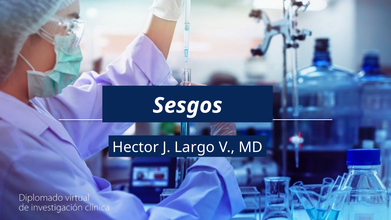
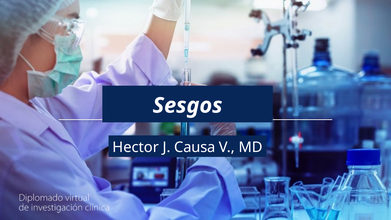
Largo: Largo -> Causa (195, 147)
